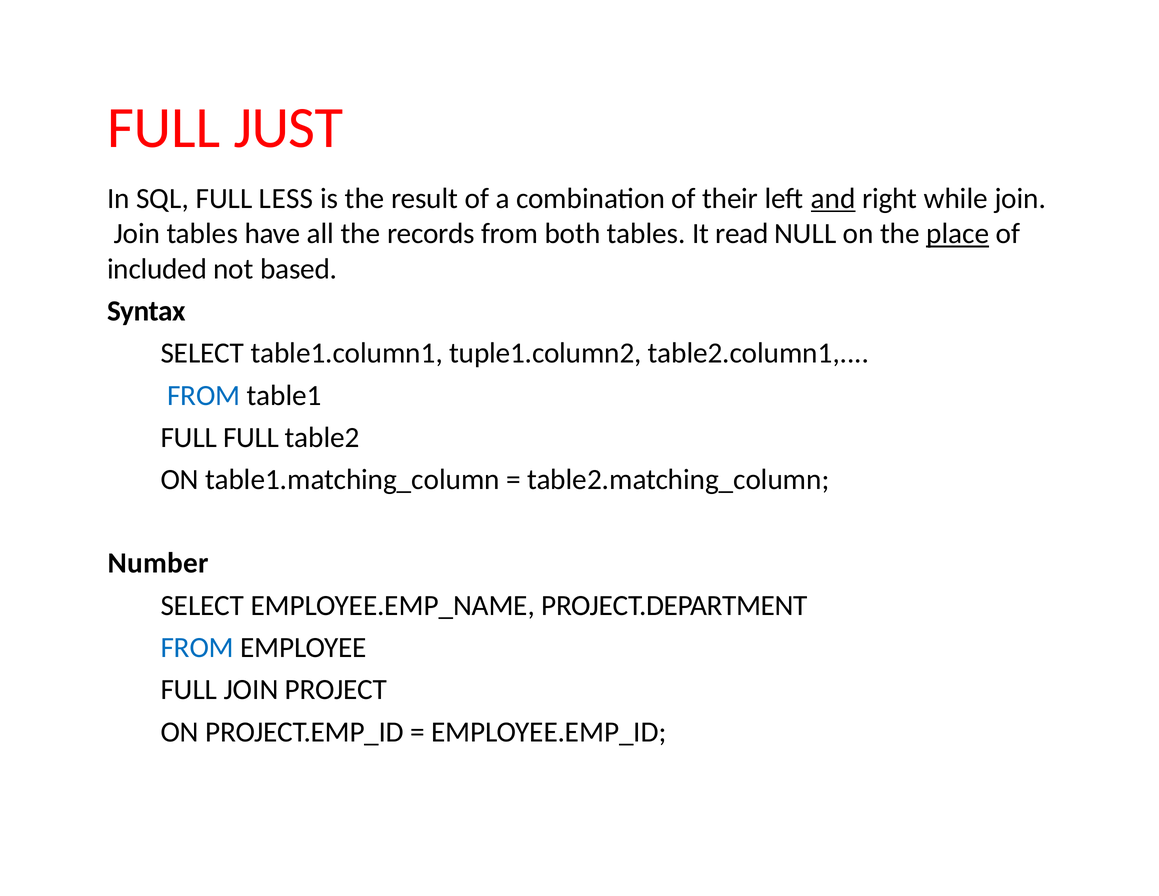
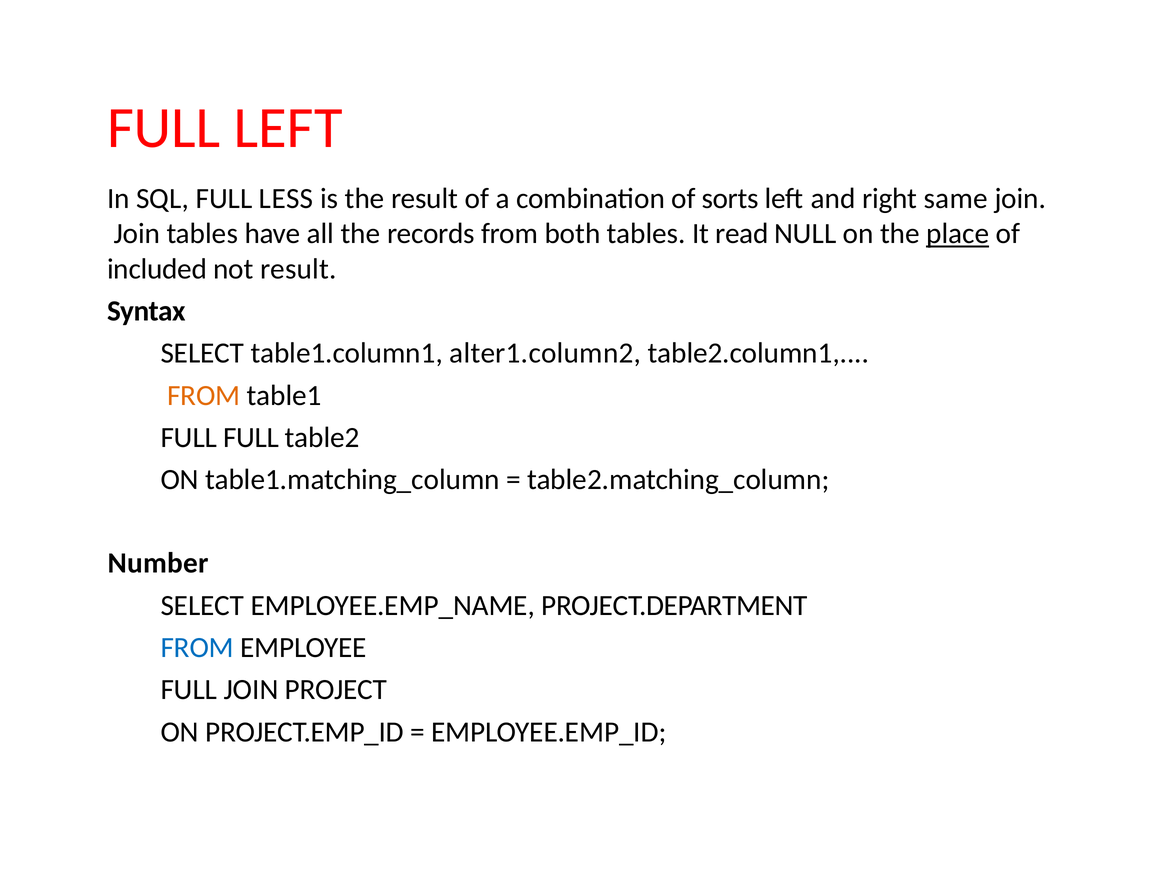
FULL JUST: JUST -> LEFT (288, 128)
their: their -> sorts (730, 199)
and underline: present -> none (833, 199)
while: while -> same (956, 199)
not based: based -> result (298, 269)
tuple1.column2: tuple1.column2 -> alter1.column2 (545, 353)
FROM colour: blue -> orange (204, 395)
